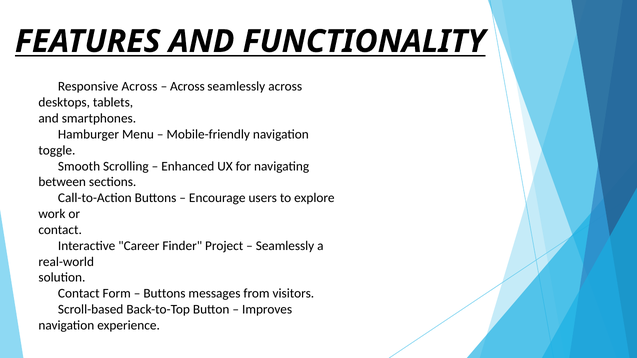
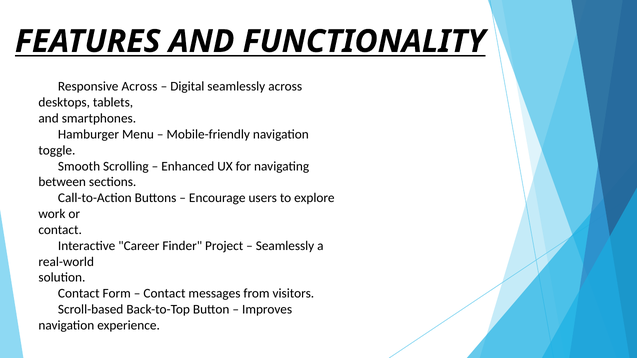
Across: Across -> Digital (187, 87)
Buttons: Buttons -> Contact (164, 294)
